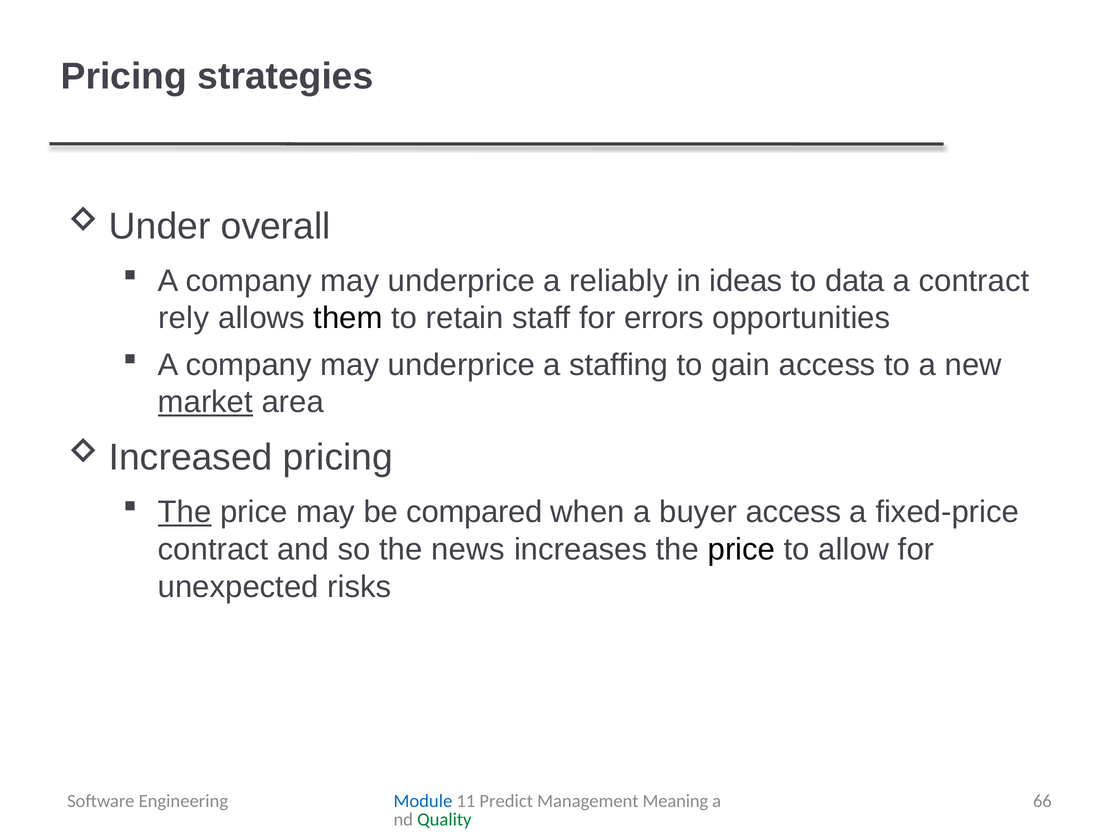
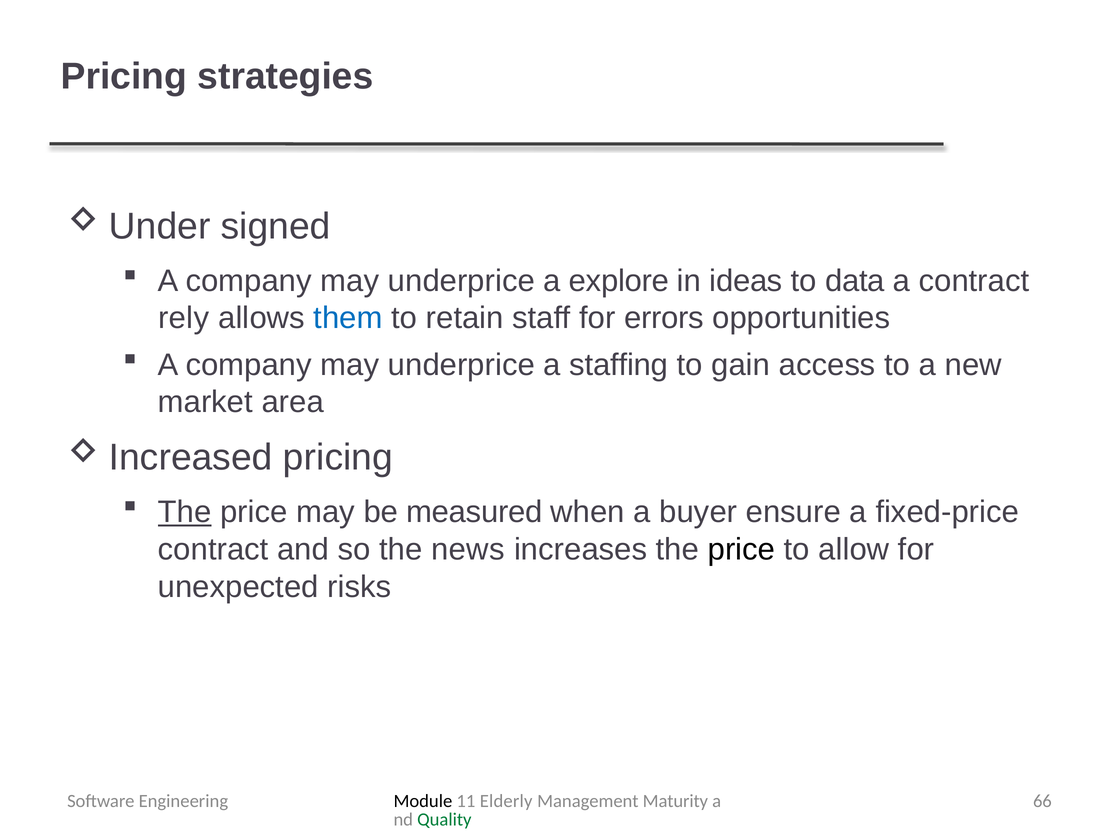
overall: overall -> signed (276, 226)
reliably: reliably -> explore (619, 281)
them colour: black -> blue (348, 318)
market underline: present -> none (205, 402)
compared: compared -> measured (474, 512)
buyer access: access -> ensure (793, 512)
Module colour: blue -> black (423, 801)
Predict: Predict -> Elderly (506, 801)
Meaning: Meaning -> Maturity (675, 801)
